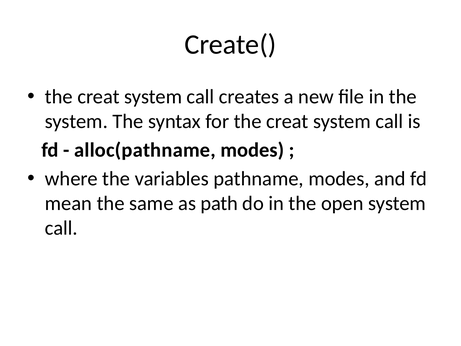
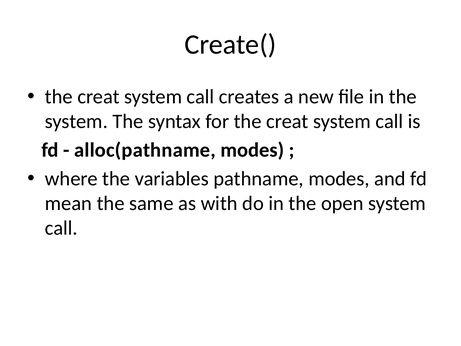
path: path -> with (219, 203)
